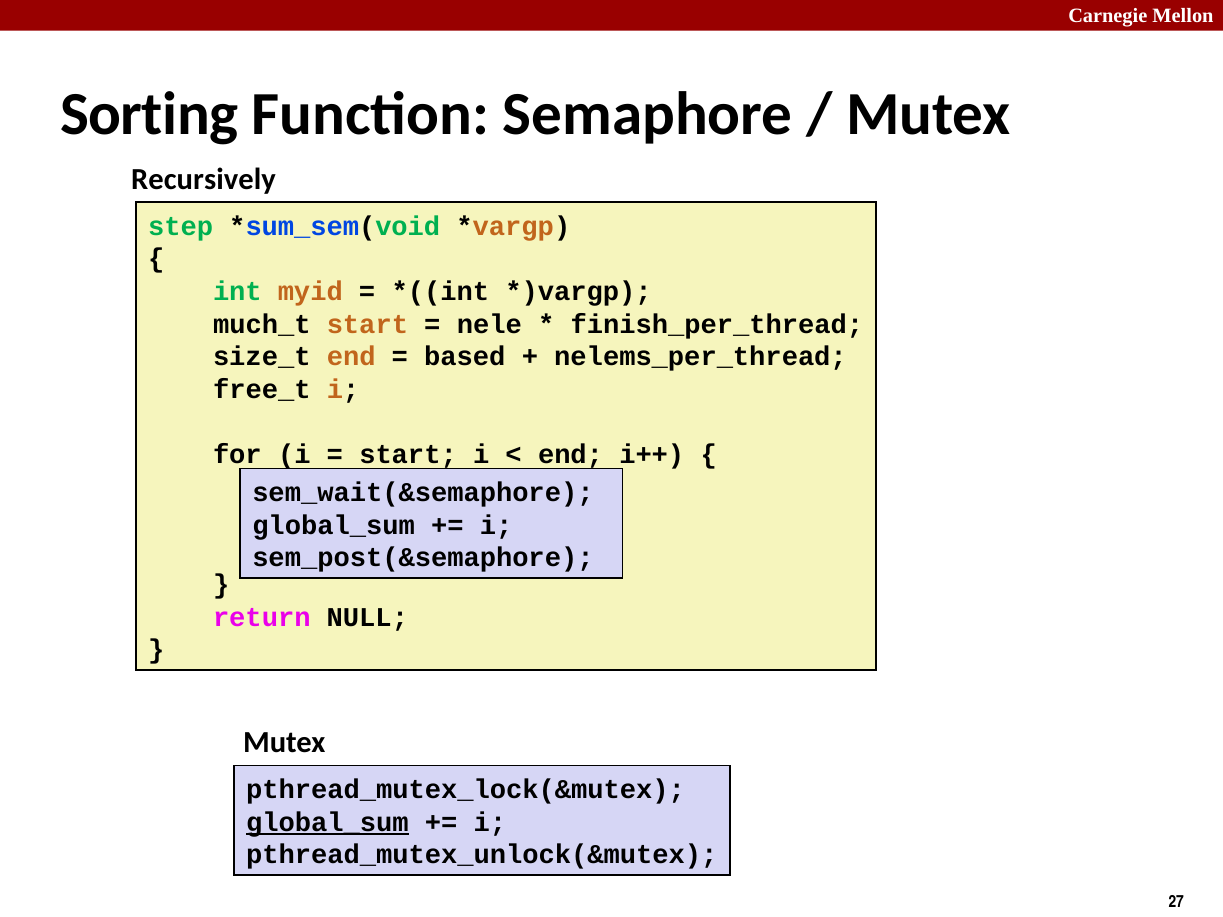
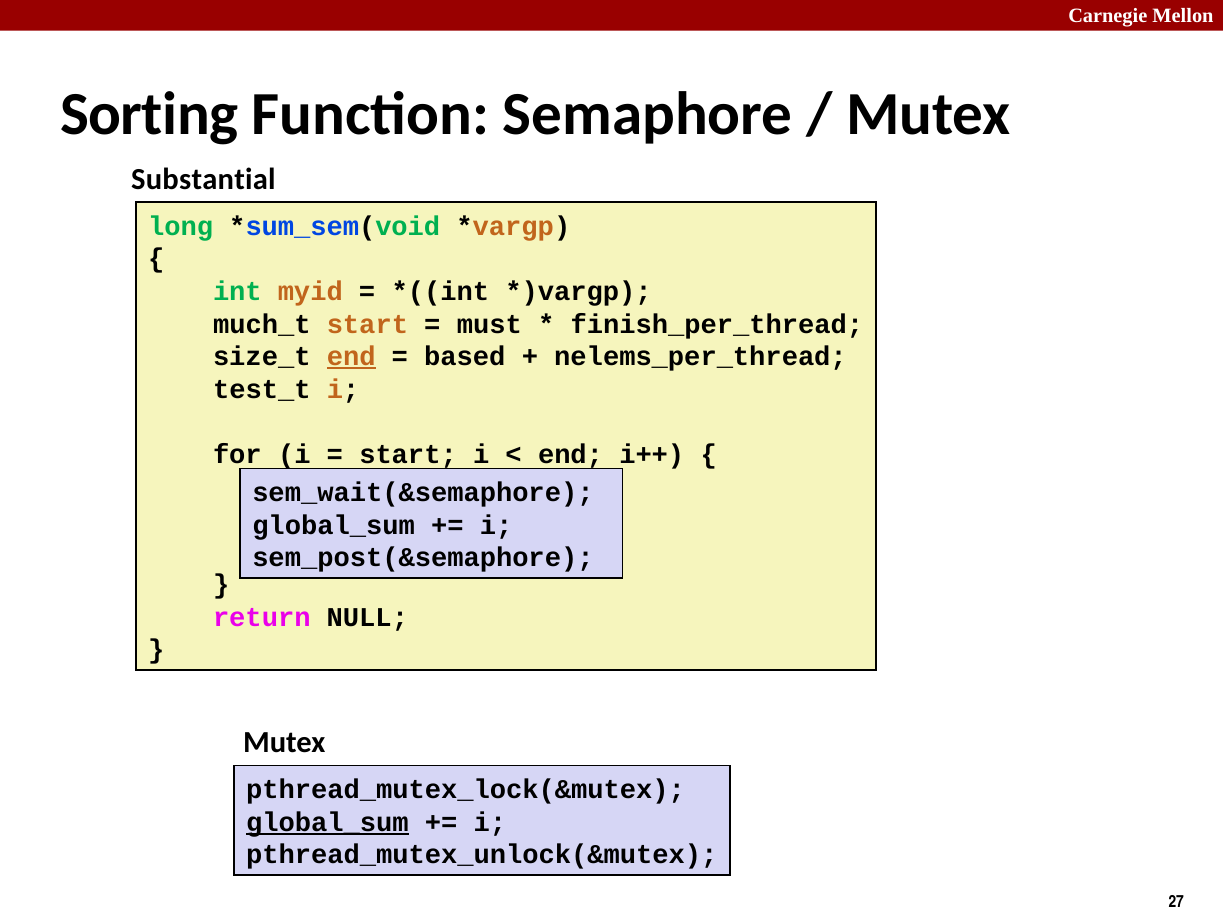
Recursively: Recursively -> Substantial (203, 179)
step: step -> long (181, 226)
nele: nele -> must (489, 324)
end underline: none -> present (351, 357)
free_t: free_t -> test_t (262, 389)
